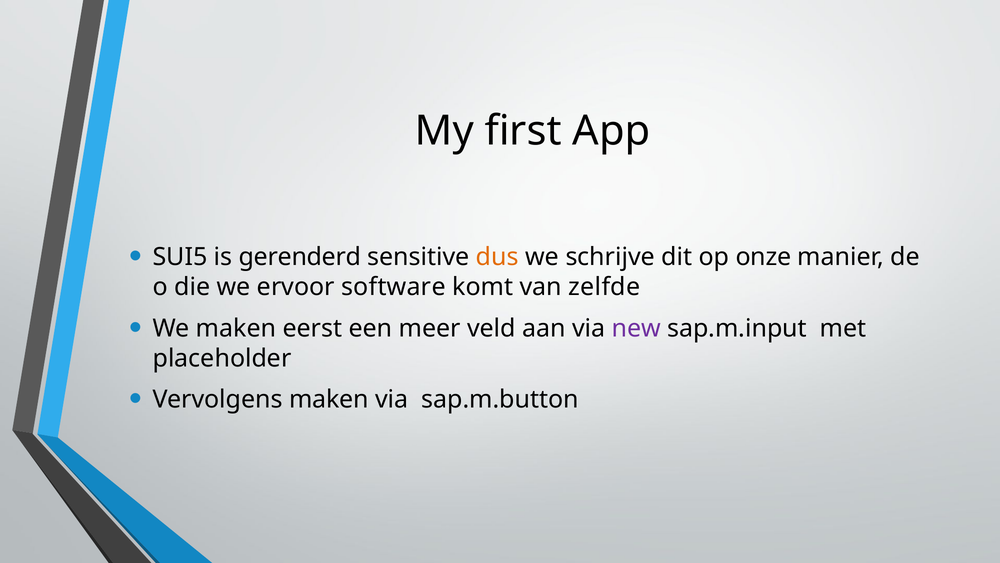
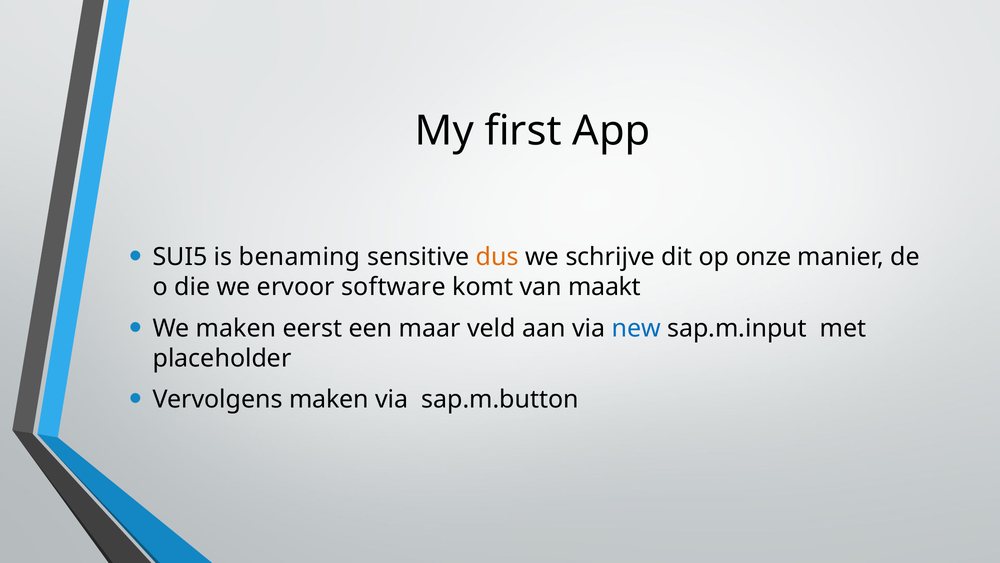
gerenderd: gerenderd -> benaming (300, 257)
zelfde: zelfde -> maakt (605, 287)
meer: meer -> maar (430, 328)
new colour: purple -> blue (636, 328)
